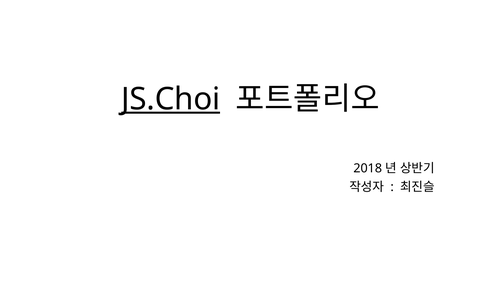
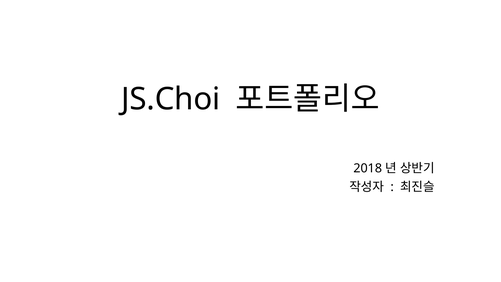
JS.Choi underline: present -> none (171, 99)
